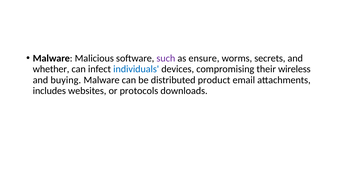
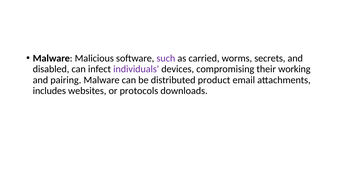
ensure: ensure -> carried (204, 58)
whether: whether -> disabled (51, 69)
individuals colour: blue -> purple (136, 69)
wireless: wireless -> working (294, 69)
buying: buying -> pairing (66, 80)
